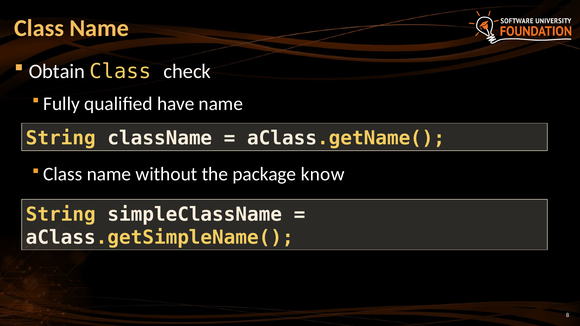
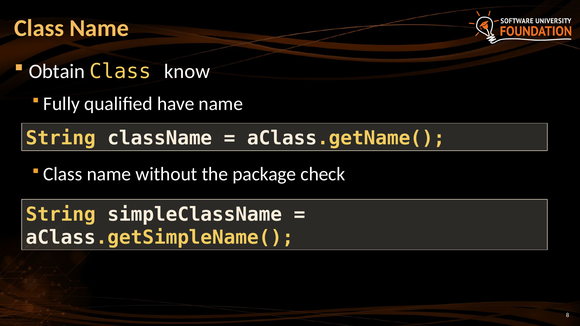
check: check -> know (187, 71)
know: know -> check (323, 174)
